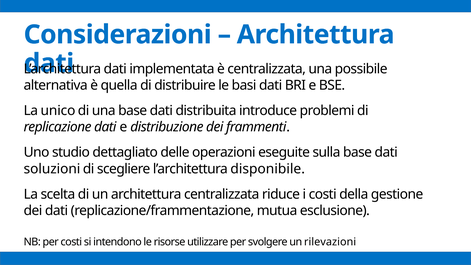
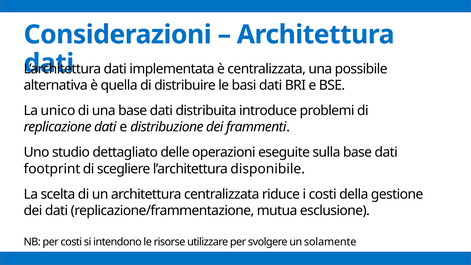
soluzioni: soluzioni -> footprint (52, 169)
rilevazioni: rilevazioni -> solamente (330, 242)
